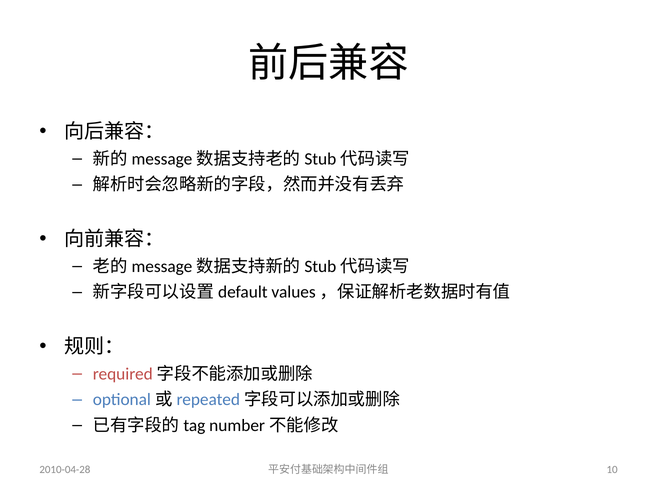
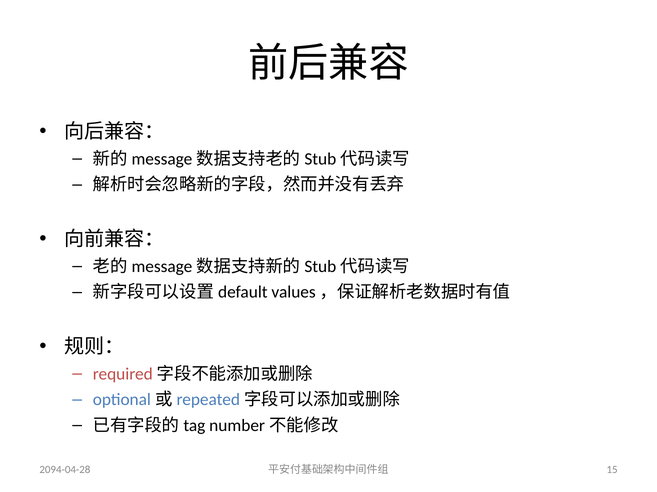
2010-04-28: 2010-04-28 -> 2094-04-28 (65, 471)
10: 10 -> 15 (612, 470)
